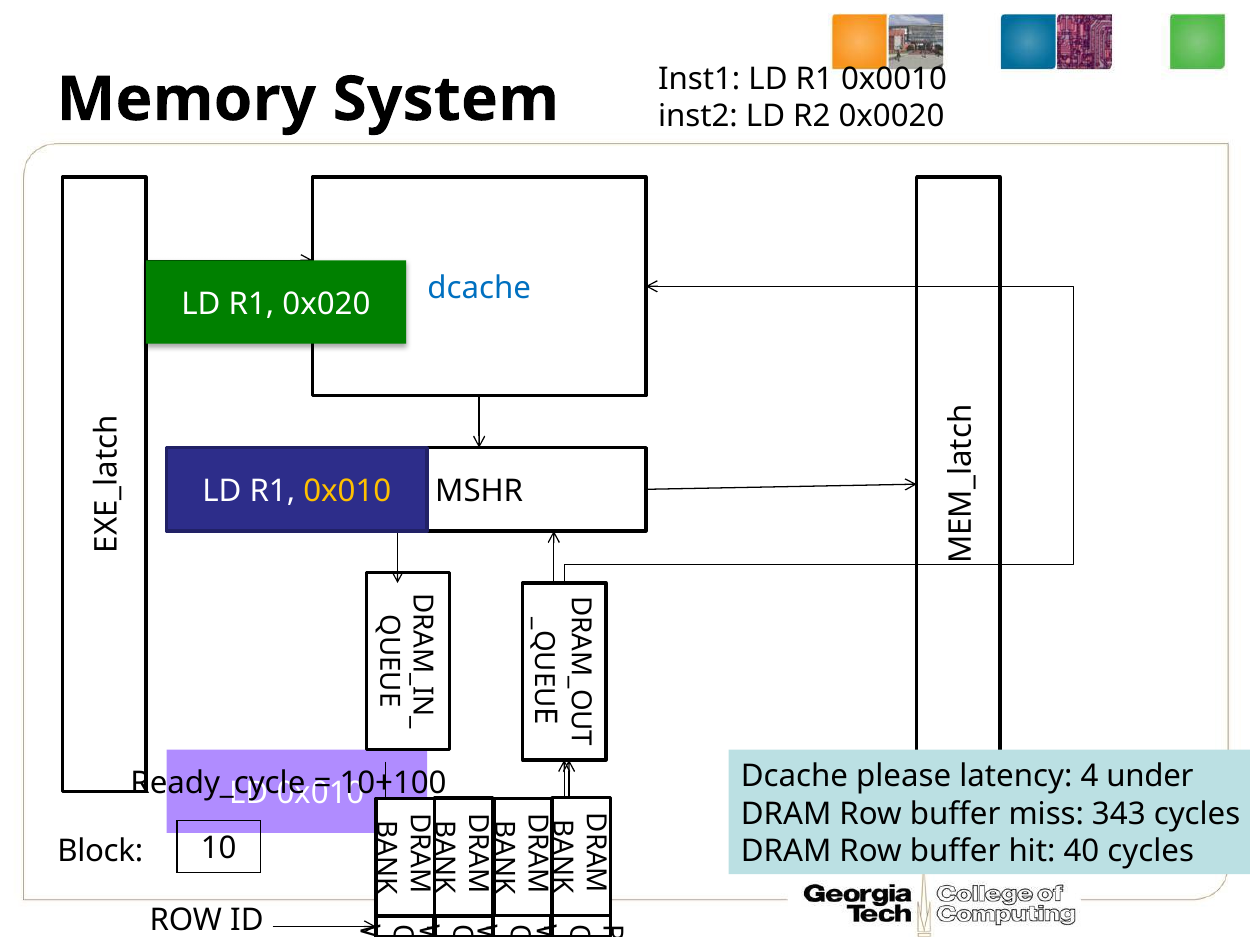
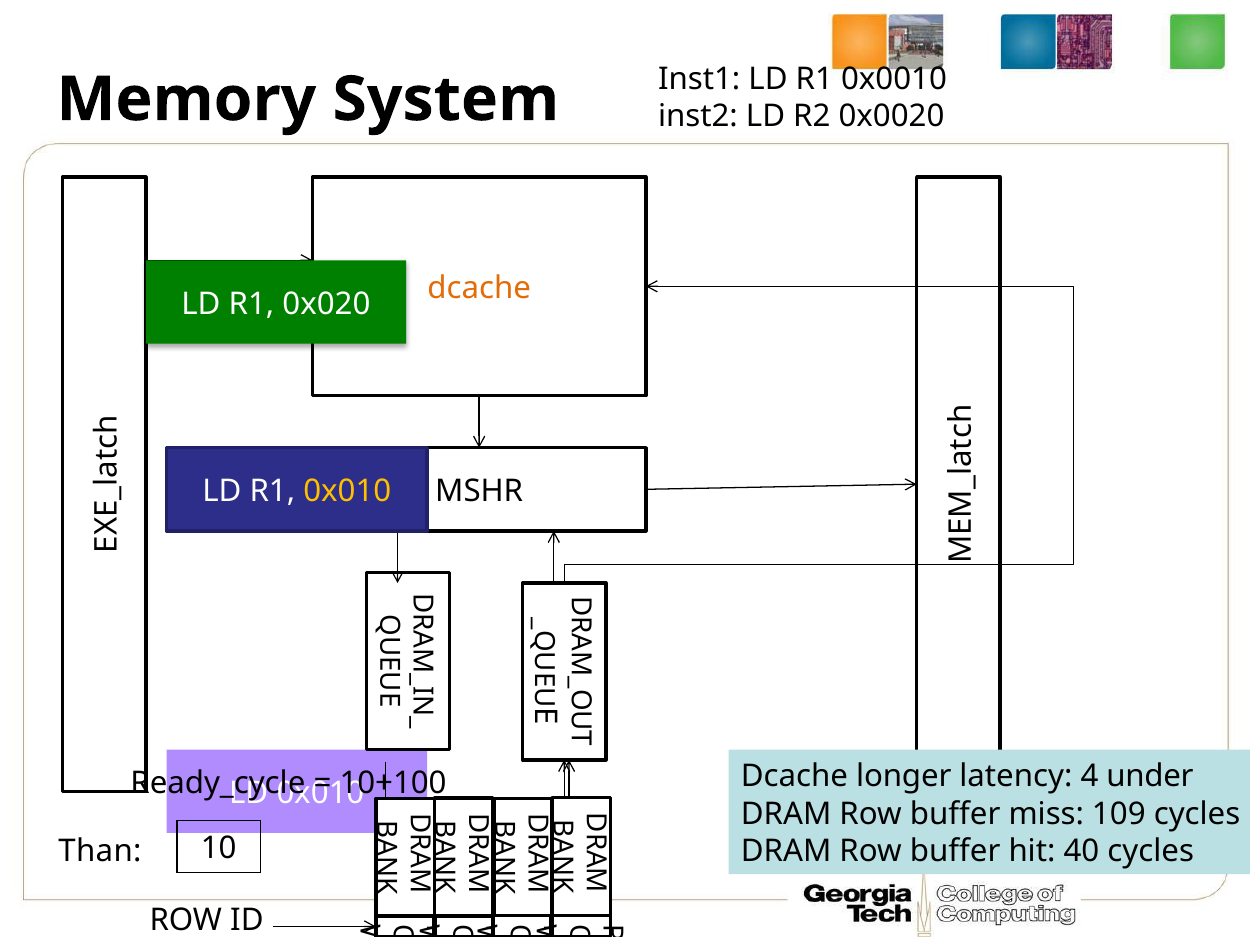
dcache colour: blue -> orange (479, 289)
please: please -> longer (904, 777)
343: 343 -> 109 (1119, 815)
Block: Block -> Than (100, 852)
